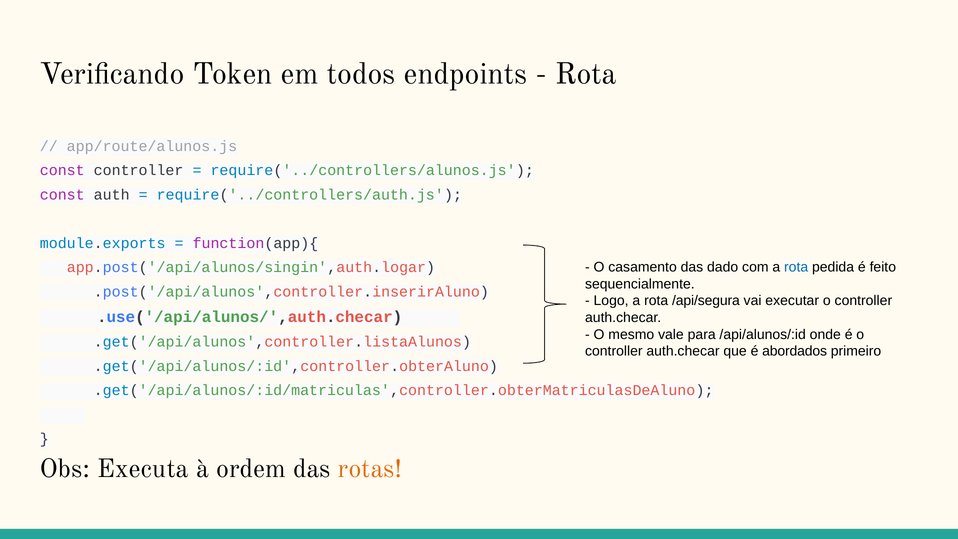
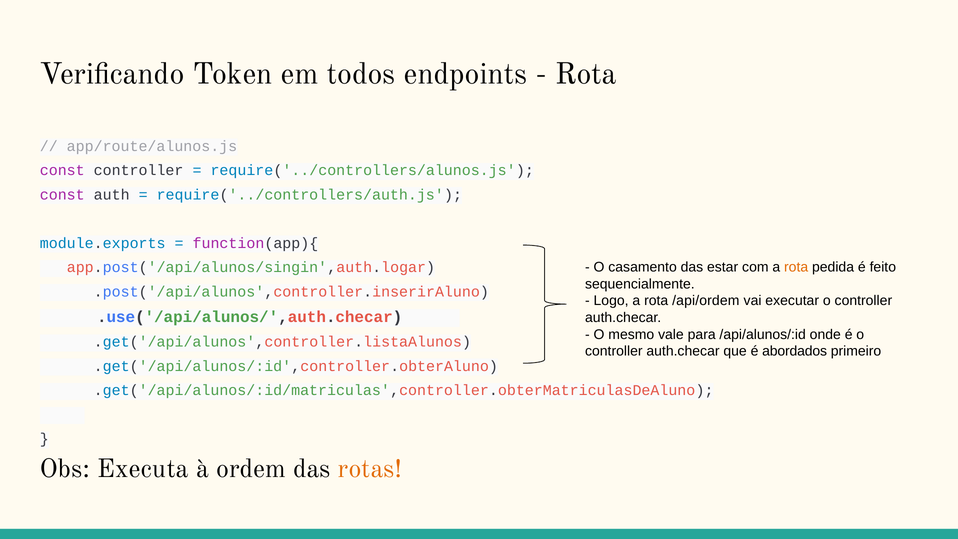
dado: dado -> estar (723, 267)
rota colour: blue -> orange (796, 267)
/api/segura: /api/segura -> /api/ordem (706, 301)
